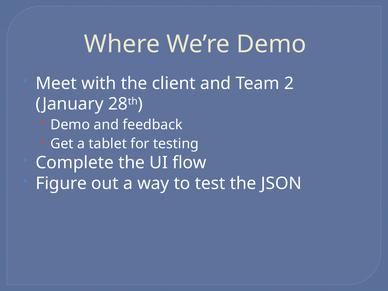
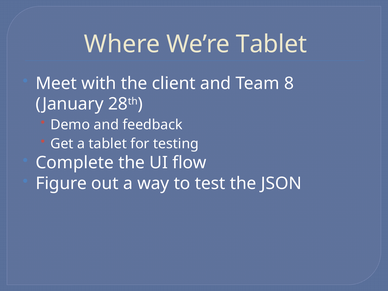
We’re Demo: Demo -> Tablet (271, 44)
2: 2 -> 8 (289, 83)
